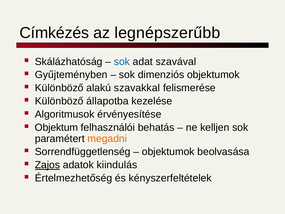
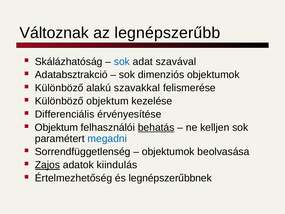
Címkézés: Címkézés -> Változnak (54, 33)
Gyűjteményben: Gyűjteményben -> Adatabsztrakció (71, 75)
Különböző állapotba: állapotba -> objektum (108, 101)
Algoritmusok: Algoritmusok -> Differenciális (65, 114)
behatás underline: none -> present (156, 127)
megadni colour: orange -> blue (107, 138)
kényszerfeltételek: kényszerfeltételek -> legnépszerűbbnek (170, 178)
